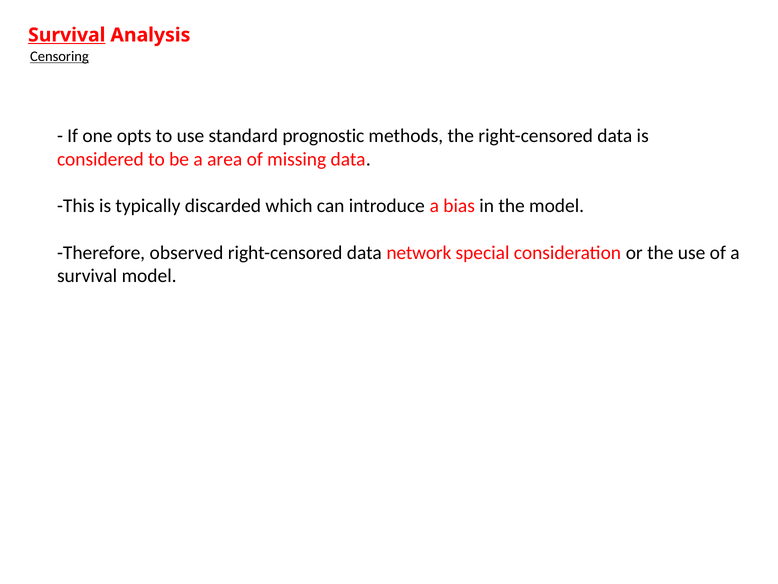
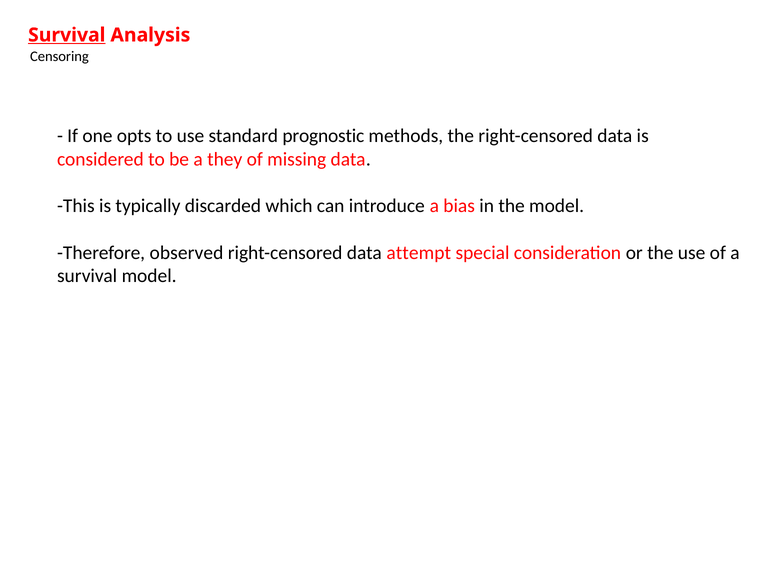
Censoring underline: present -> none (59, 56)
area: area -> they (225, 159)
network: network -> attempt (419, 252)
